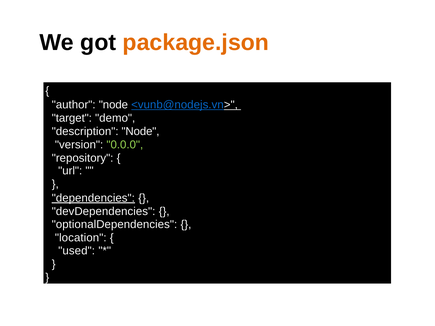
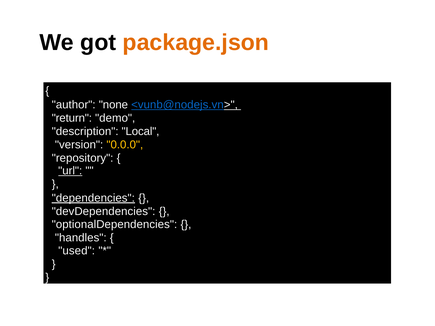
author node: node -> none (113, 105)
target: target -> return (72, 118)
description Node: Node -> Local (140, 131)
0.0.0 colour: light green -> yellow (125, 145)
url underline: none -> present (70, 171)
location: location -> handles (81, 238)
